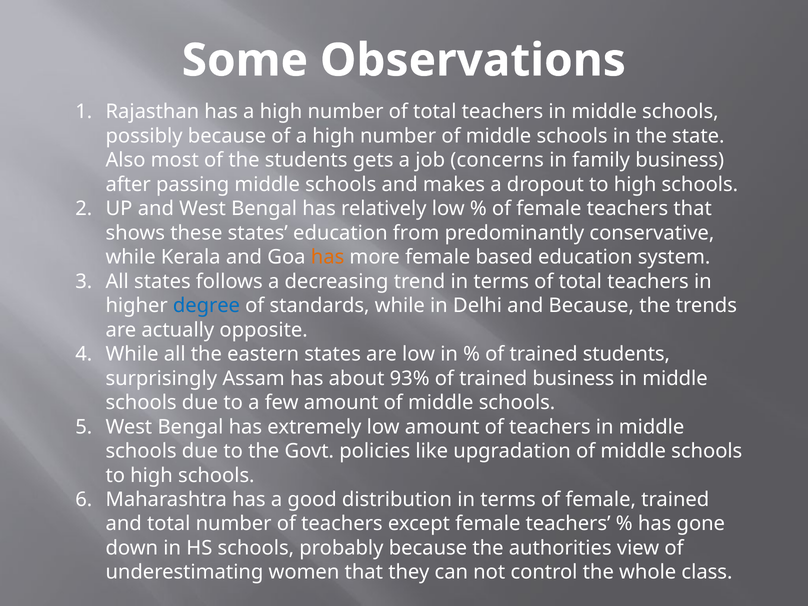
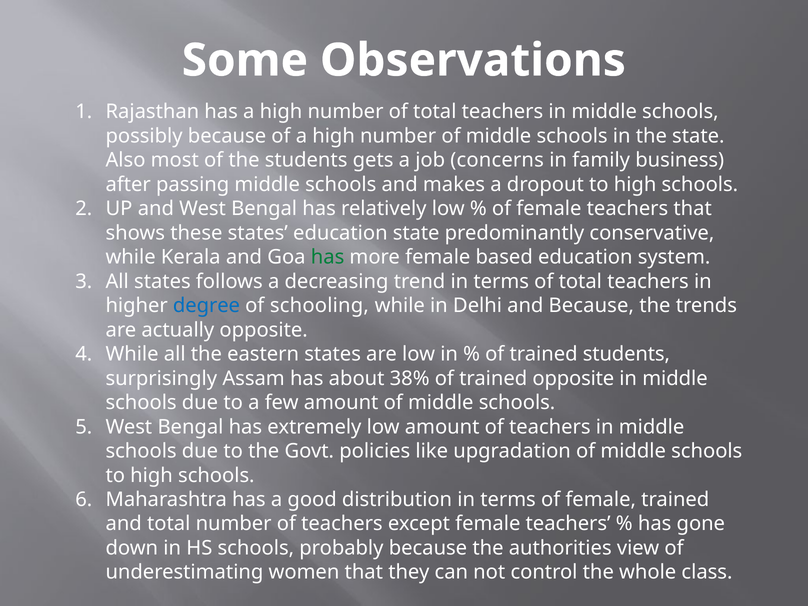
education from: from -> state (416, 233)
has colour: orange -> green (328, 257)
standards: standards -> schooling (319, 306)
93%: 93% -> 38% (410, 378)
trained business: business -> opposite (573, 378)
